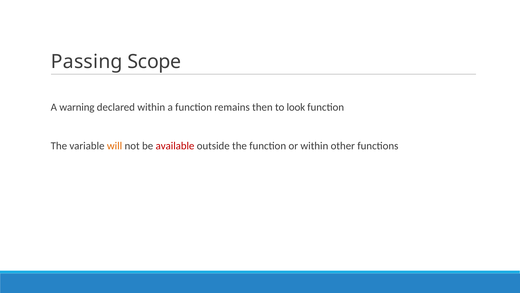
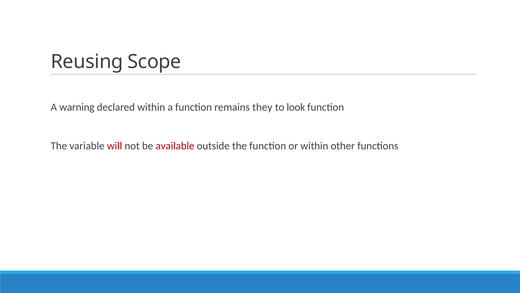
Passing: Passing -> Reusing (87, 62)
then: then -> they (262, 107)
will colour: orange -> red (115, 146)
